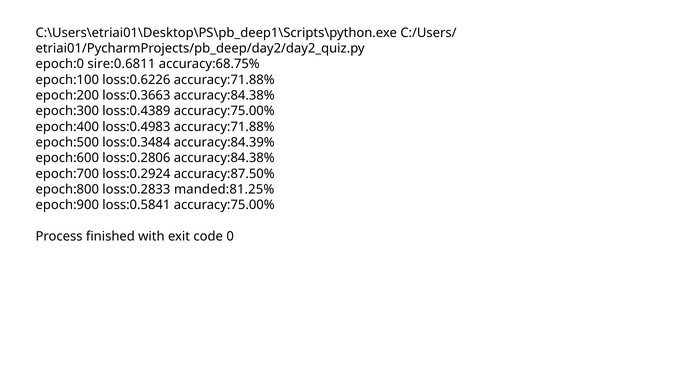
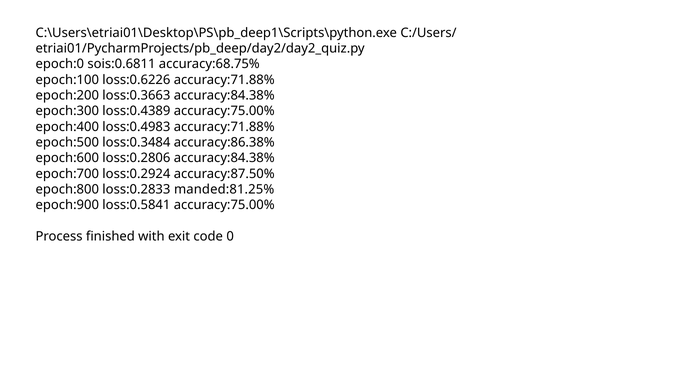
sire:0.6811: sire:0.6811 -> sois:0.6811 (121, 64)
accuracy:84.39%: accuracy:84.39% -> accuracy:86.38% (224, 142)
